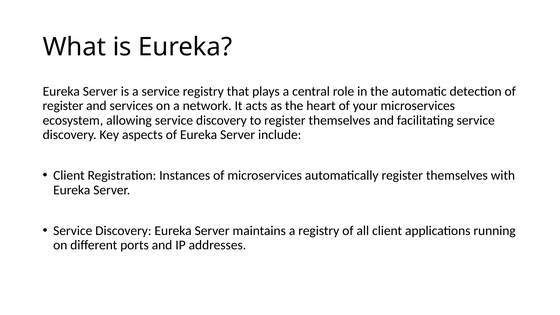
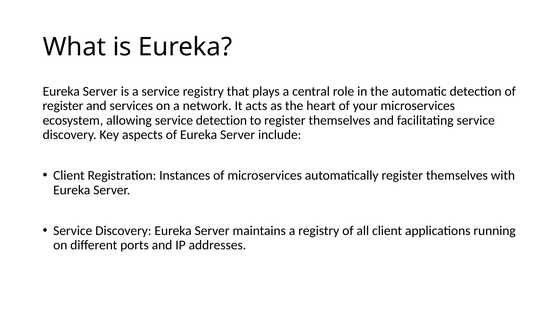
allowing service discovery: discovery -> detection (221, 120)
